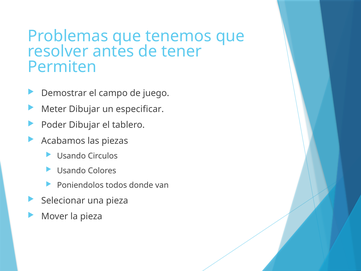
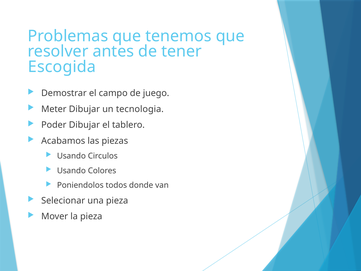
Permiten: Permiten -> Escogida (62, 67)
especificar: especificar -> tecnologia (140, 109)
